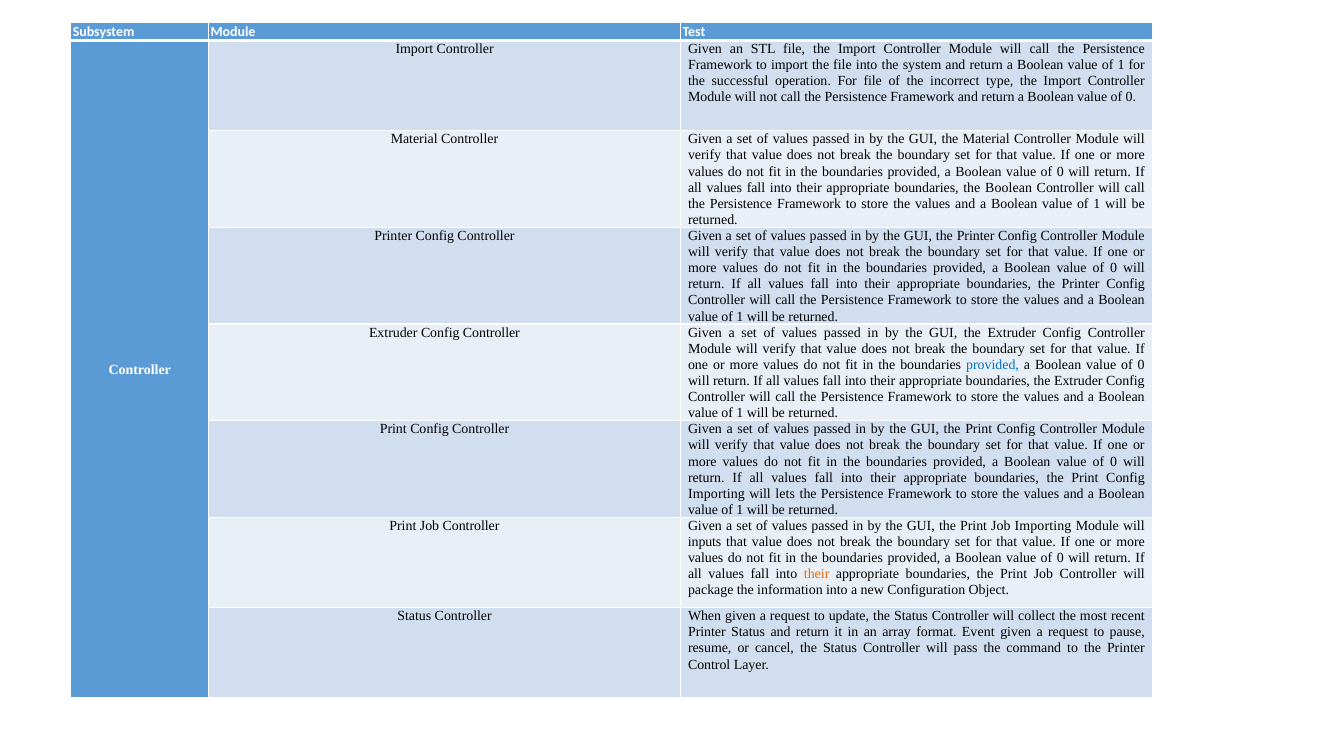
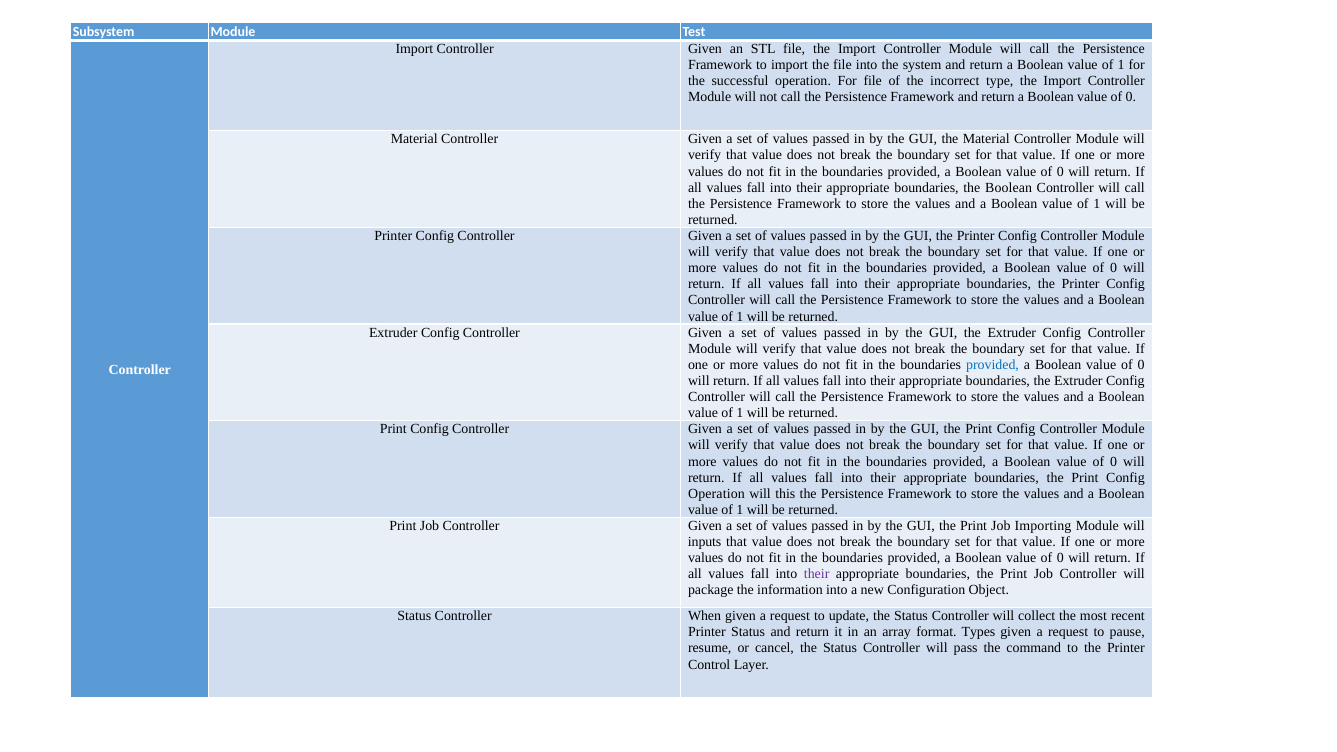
Importing: Importing -> Operation (716, 494)
lets: lets -> this (785, 494)
their colour: orange -> purple (817, 574)
Event: Event -> Types (978, 632)
